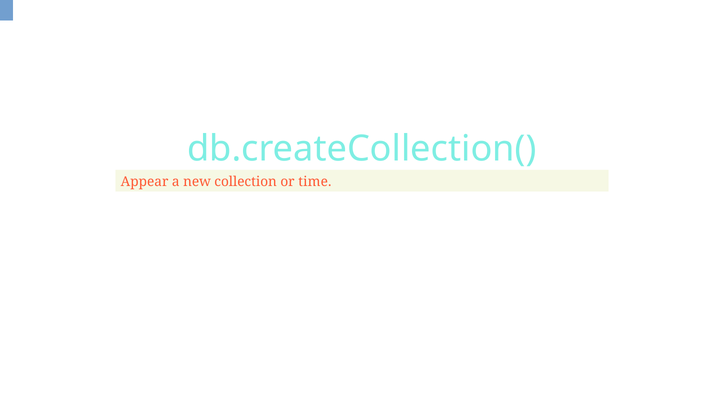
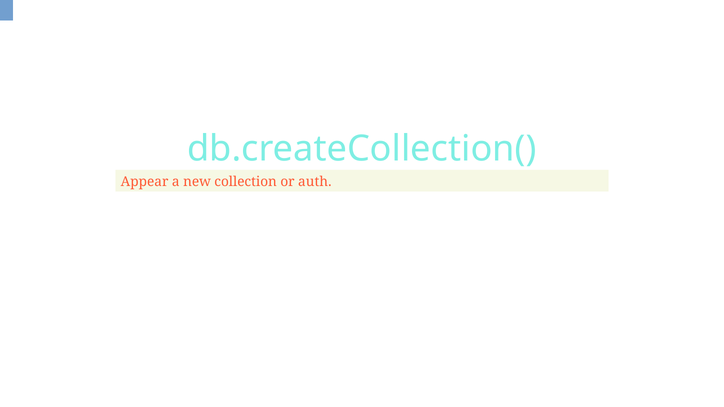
time: time -> auth (315, 182)
